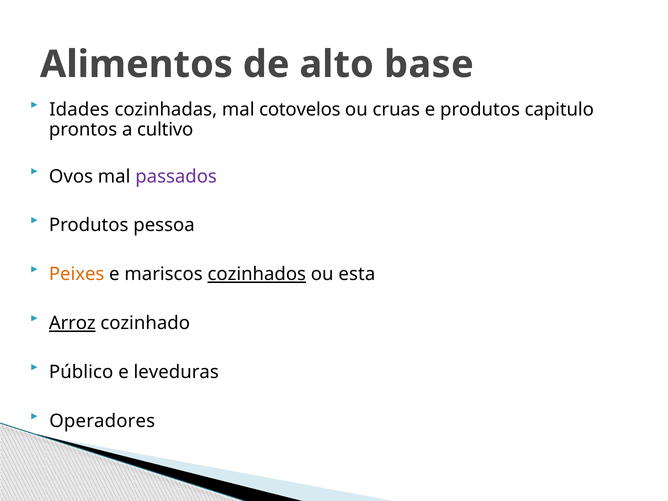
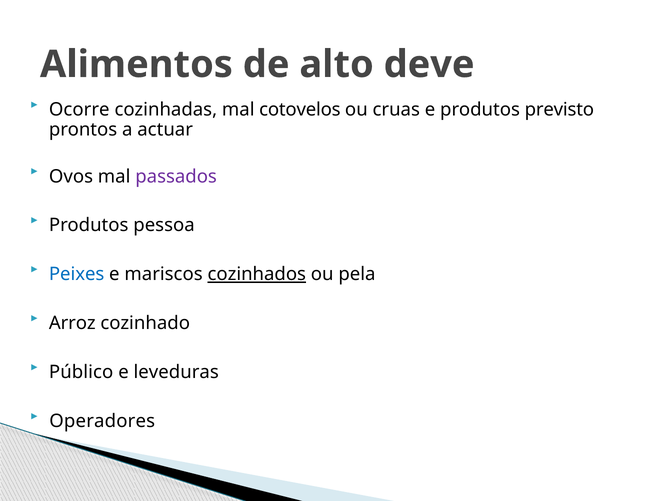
base: base -> deve (429, 64)
Idades: Idades -> Ocorre (79, 110)
capitulo: capitulo -> previsto (559, 110)
cultivo: cultivo -> actuar (165, 130)
Peixes colour: orange -> blue (77, 274)
esta: esta -> pela (357, 274)
Arroz underline: present -> none (72, 323)
